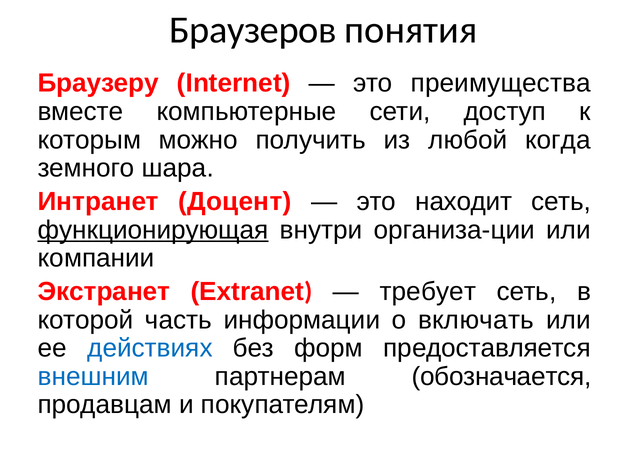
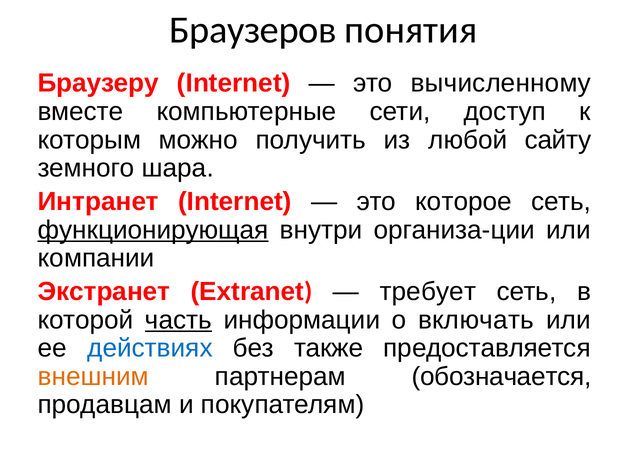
преимущества: преимущества -> вычисленному (501, 83)
когда: когда -> сайту (558, 140)
Интранет Доцент: Доцент -> Internet (235, 201)
находит: находит -> которое (464, 201)
часть underline: none -> present (178, 320)
форм: форм -> также (329, 348)
внешним colour: blue -> orange (93, 376)
